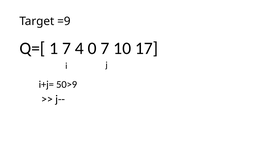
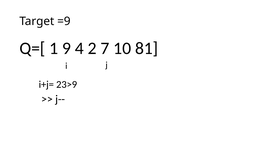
1 7: 7 -> 9 (67, 49)
0: 0 -> 2 (92, 49)
17: 17 -> 81 (147, 49)
50>9: 50>9 -> 23>9 (67, 85)
